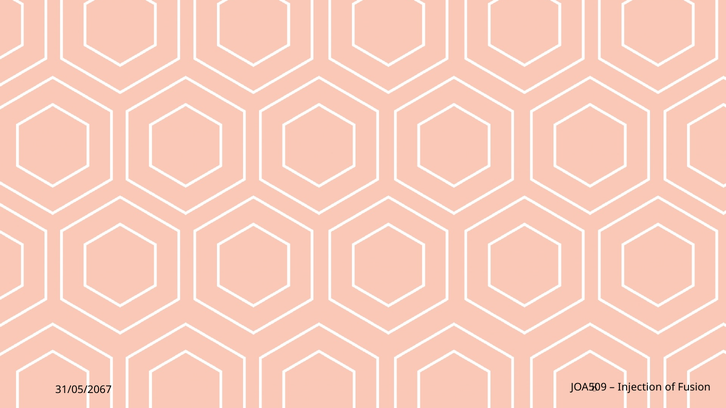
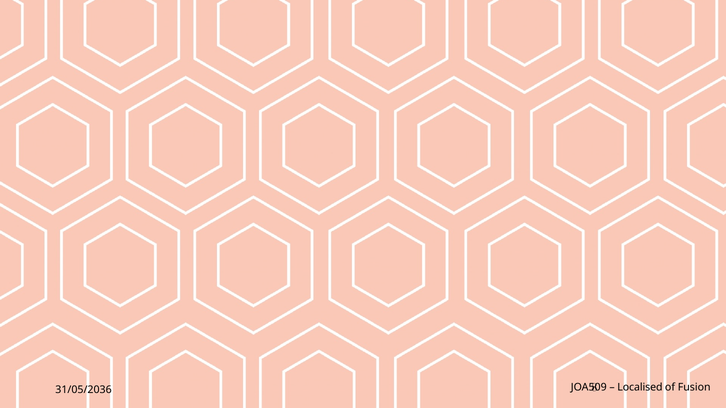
31/05/2067: 31/05/2067 -> 31/05/2036 (84, 390)
Injection: Injection -> Localised (640, 388)
